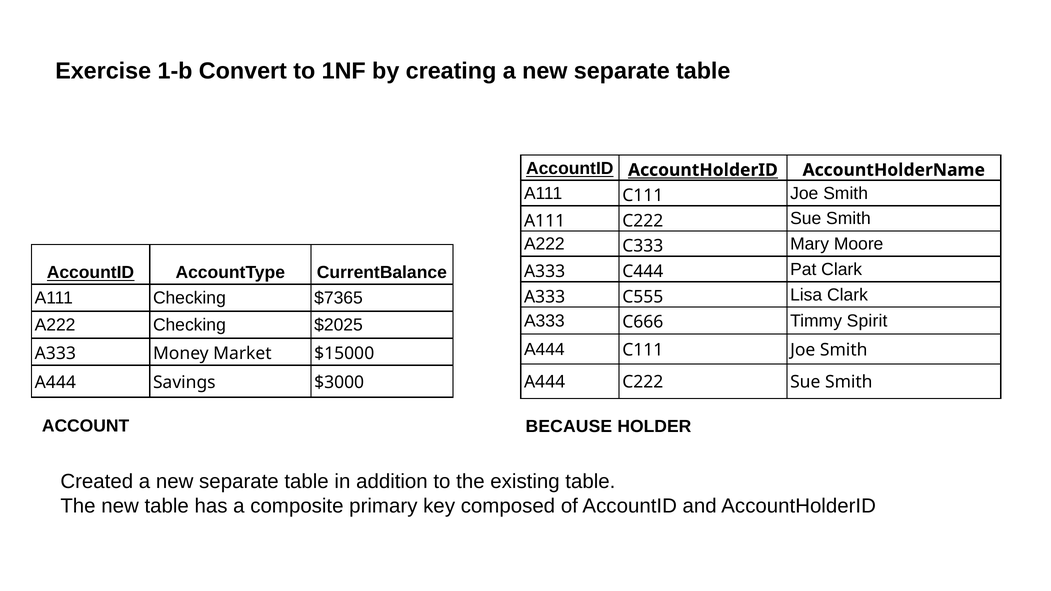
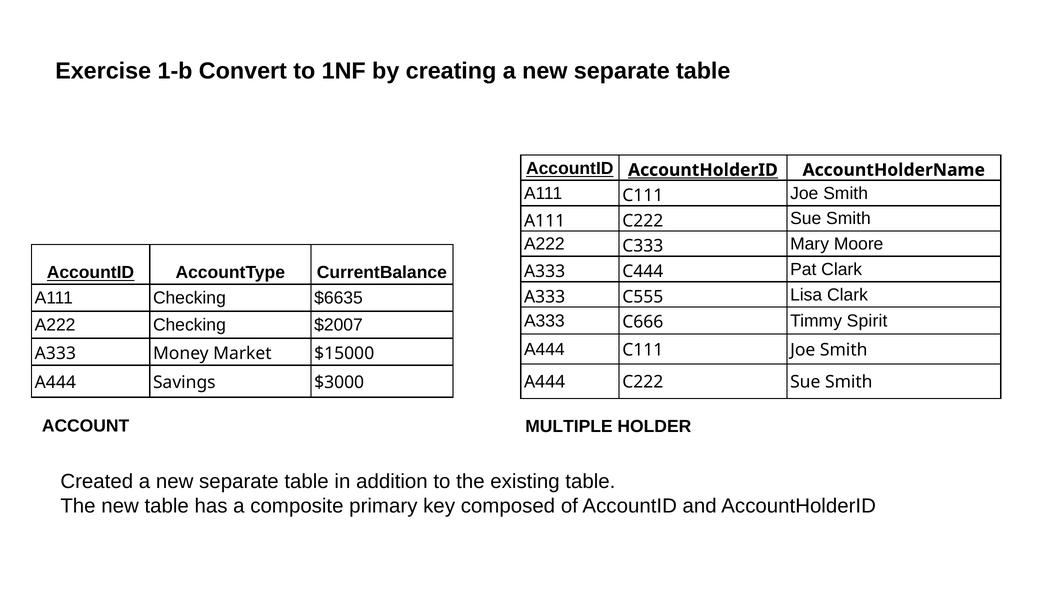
$7365: $7365 -> $6635 (339, 298)
$2025: $2025 -> $2007 (339, 325)
BECAUSE: BECAUSE -> MULTIPLE (569, 427)
